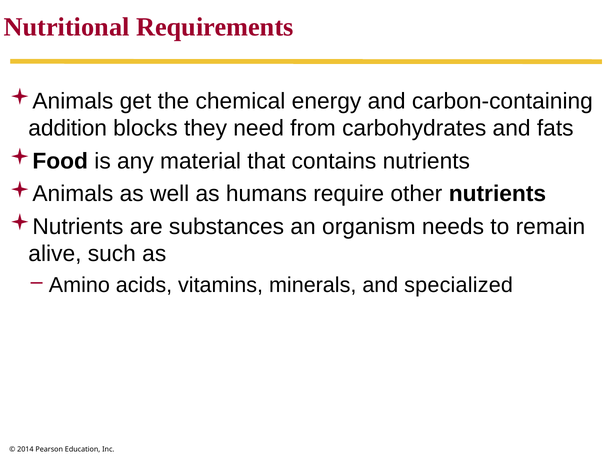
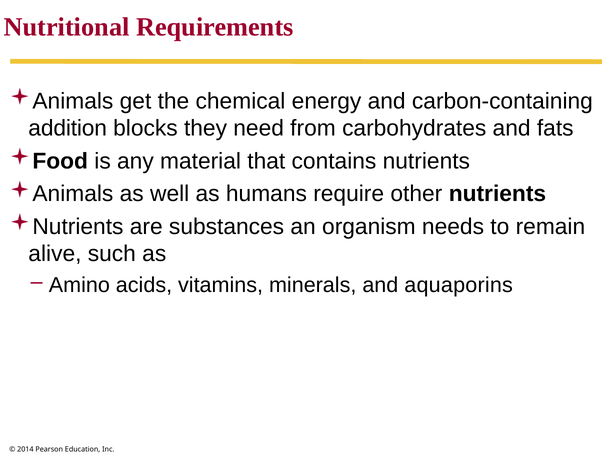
specialized: specialized -> aquaporins (459, 285)
